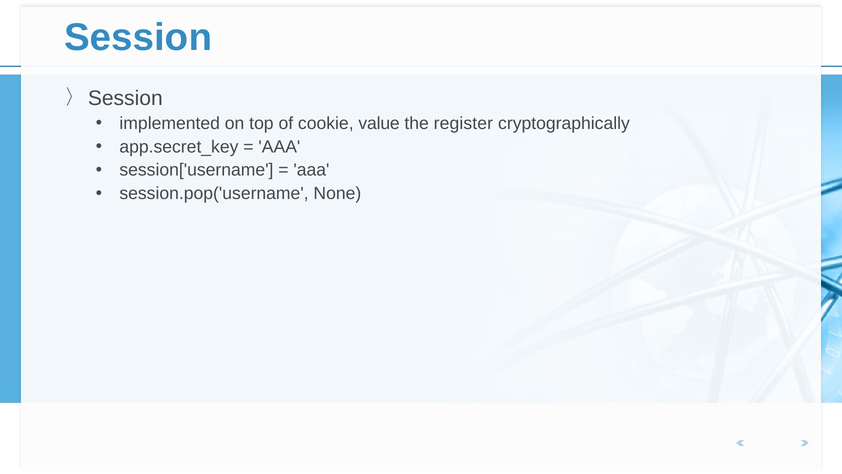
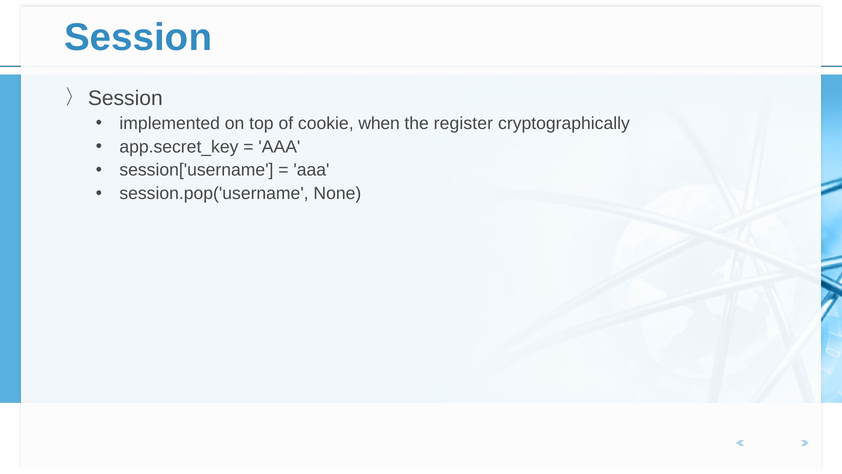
value: value -> when (379, 123)
